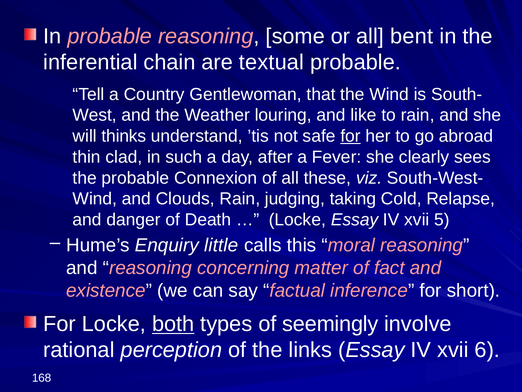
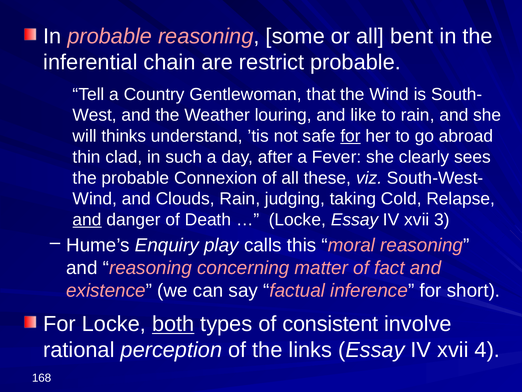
textual: textual -> restrict (272, 62)
and underline: none -> present (87, 219)
5: 5 -> 3 (442, 219)
little: little -> play (221, 245)
seemingly: seemingly -> consistent (330, 324)
6: 6 -> 4 (487, 350)
